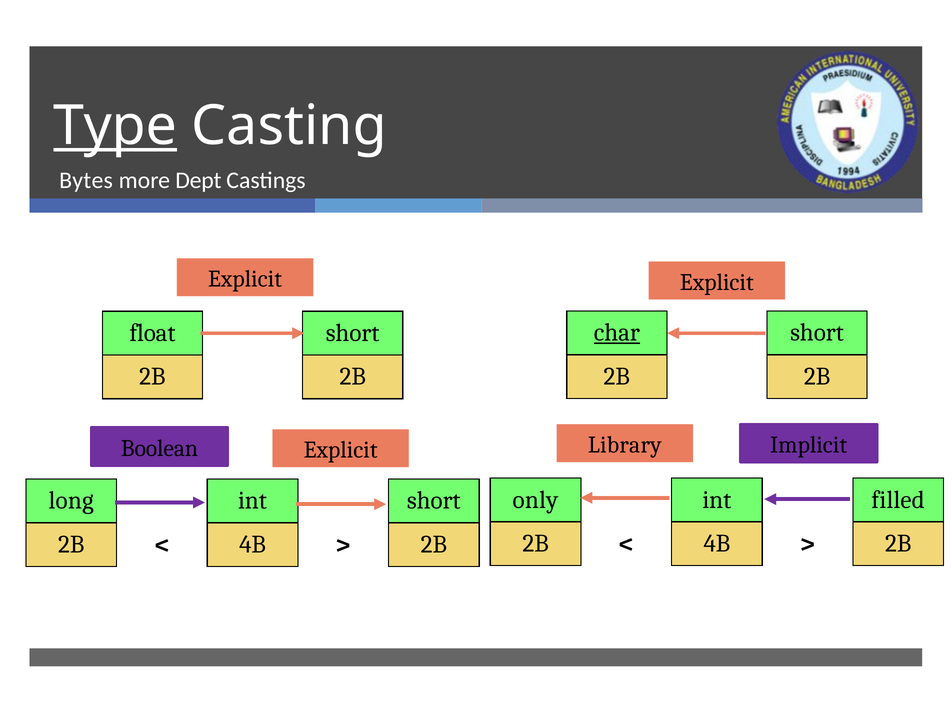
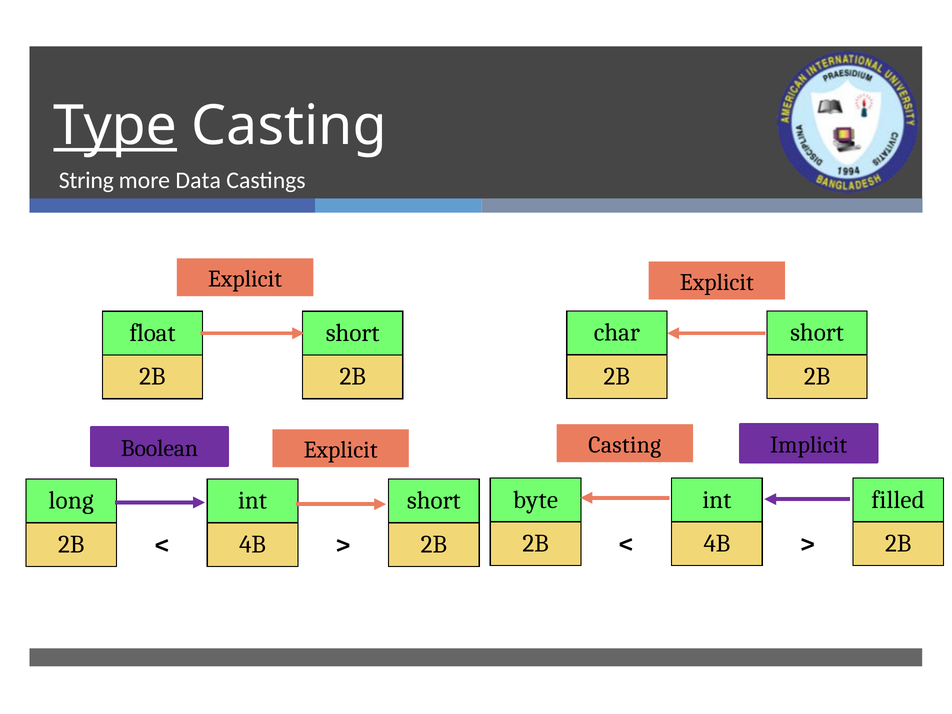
Bytes: Bytes -> String (86, 180)
Dept: Dept -> Data (198, 180)
char underline: present -> none (617, 333)
Library: Library -> Casting (625, 445)
only: only -> byte (535, 500)
